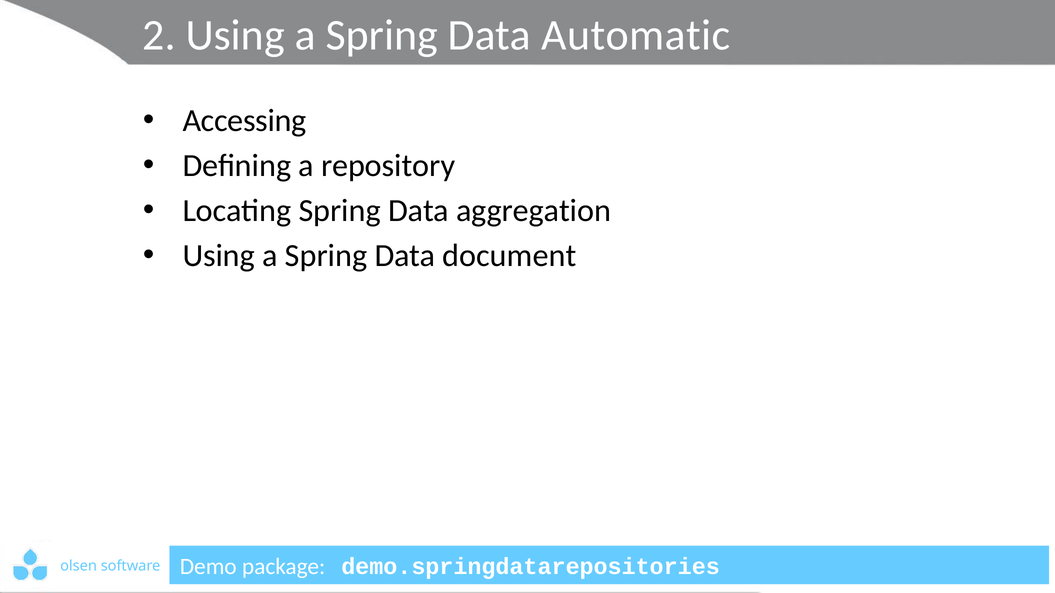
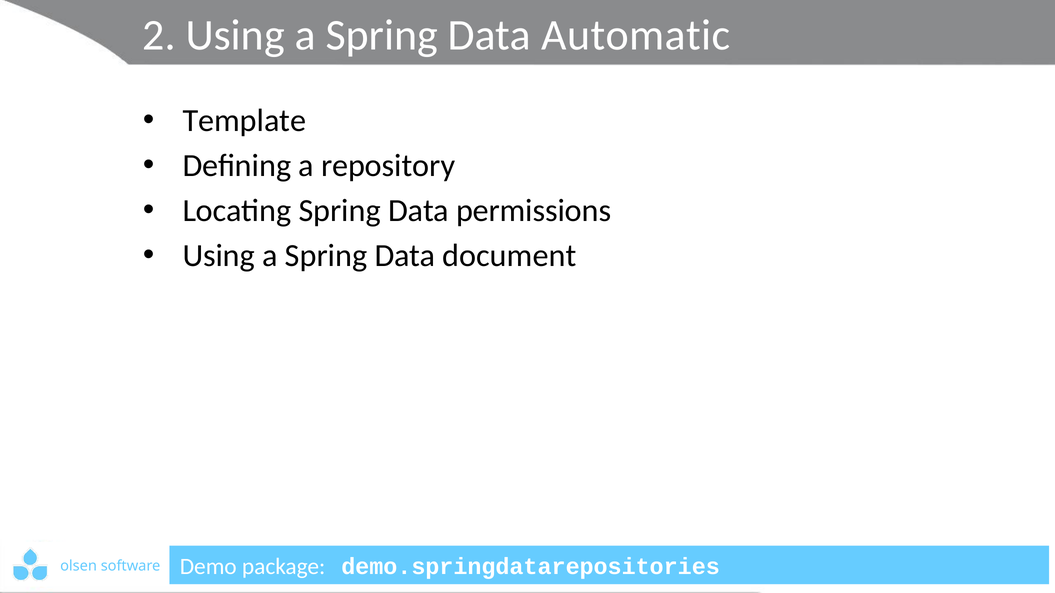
Accessing: Accessing -> Template (244, 121)
aggregation: aggregation -> permissions (534, 211)
